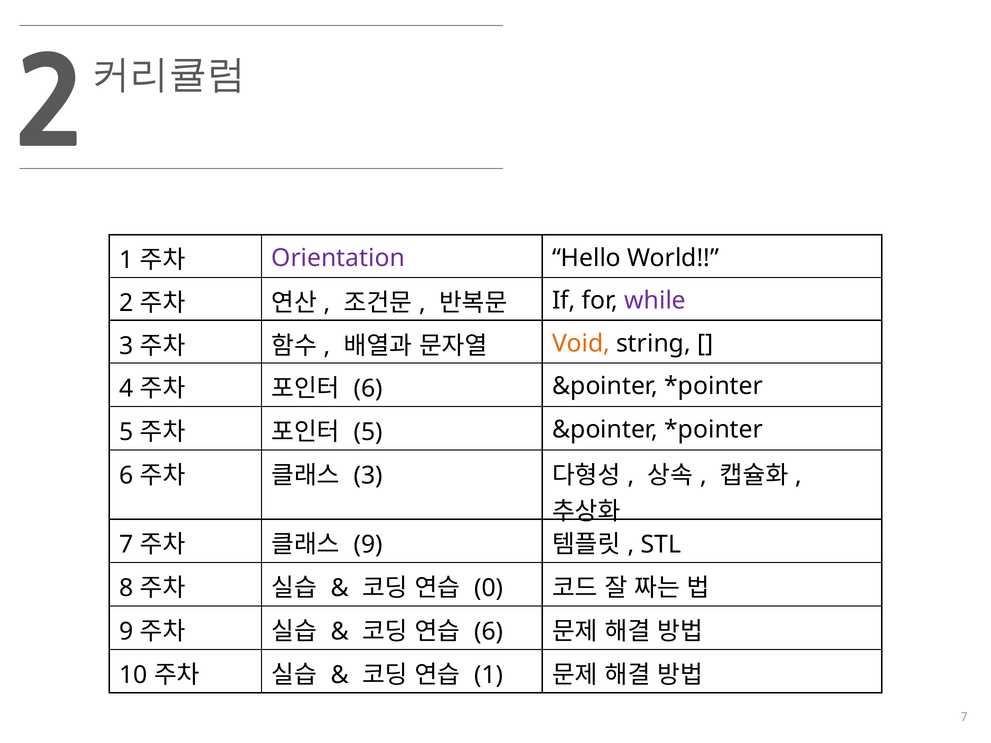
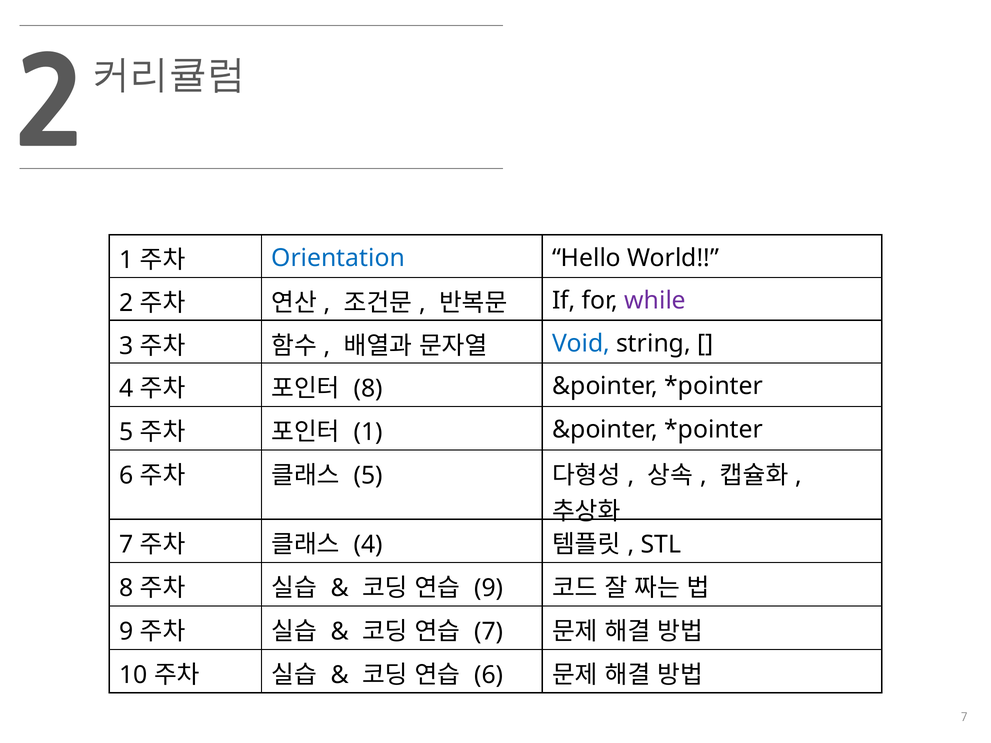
Orientation colour: purple -> blue (338, 258)
Void colour: orange -> blue (581, 344)
6: 6 -> 8 (368, 389)
5: 5 -> 1 (368, 432)
3: 3 -> 5 (368, 476)
9: 9 -> 4 (368, 545)
0: 0 -> 9 (489, 588)
6: 6 -> 7 (489, 632)
1: 1 -> 6 (489, 675)
